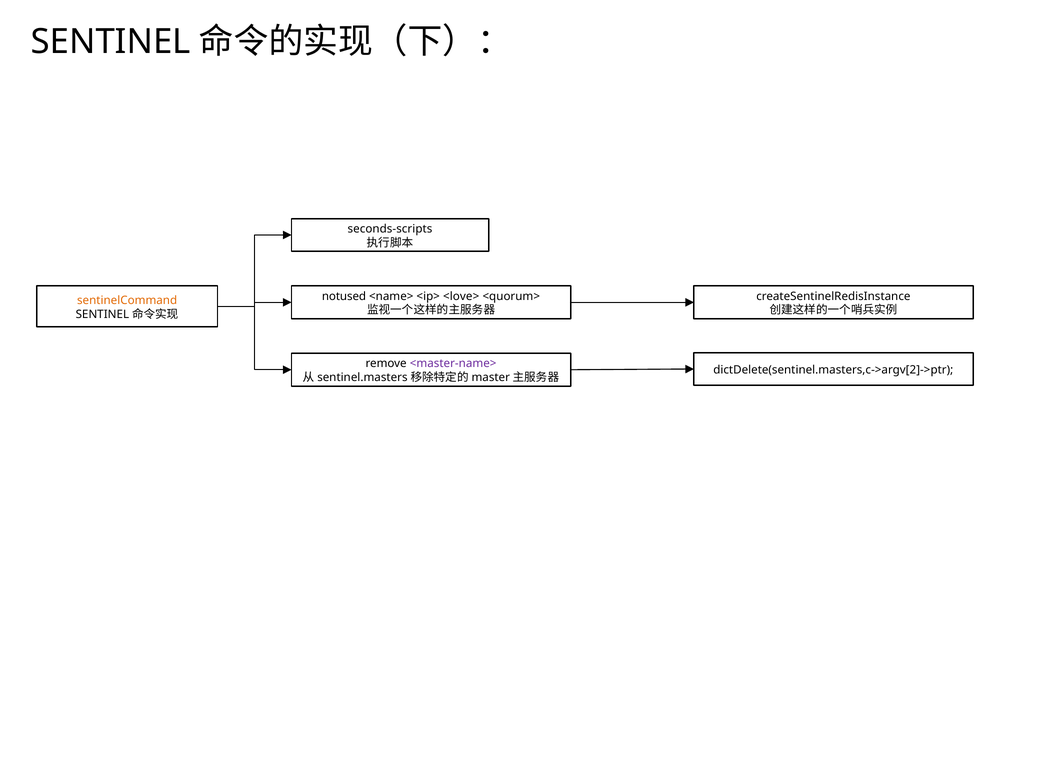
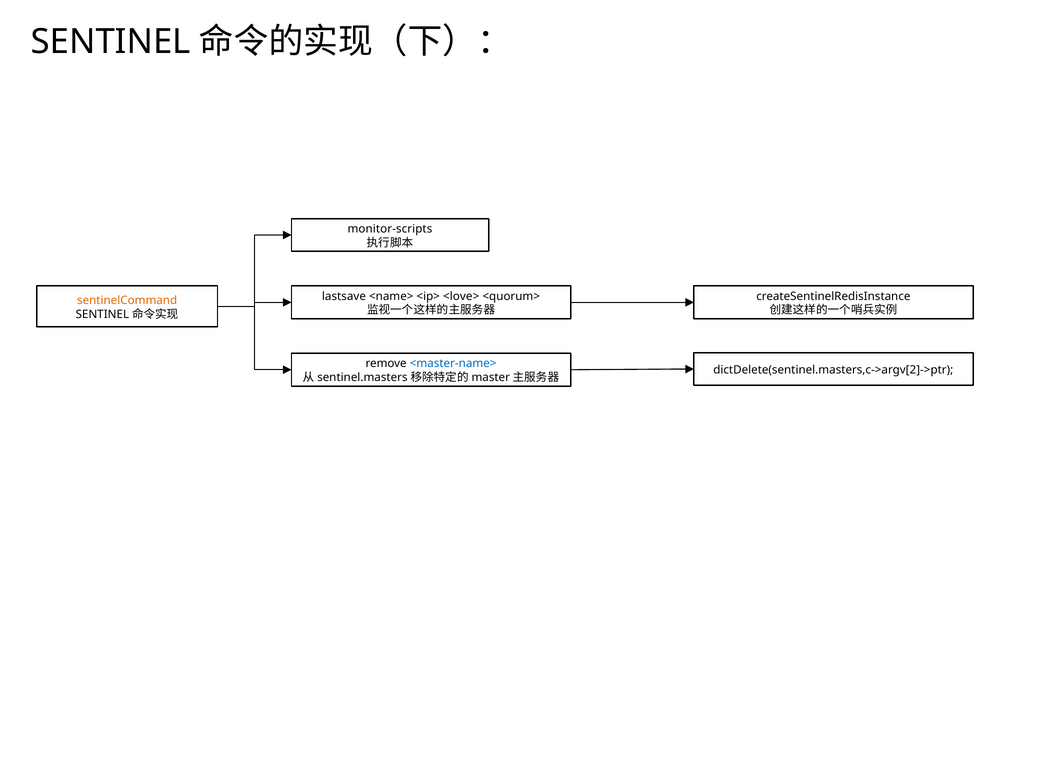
seconds-scripts: seconds-scripts -> monitor-scripts (390, 229)
notused: notused -> lastsave (344, 296)
<master-name> colour: purple -> blue (453, 364)
